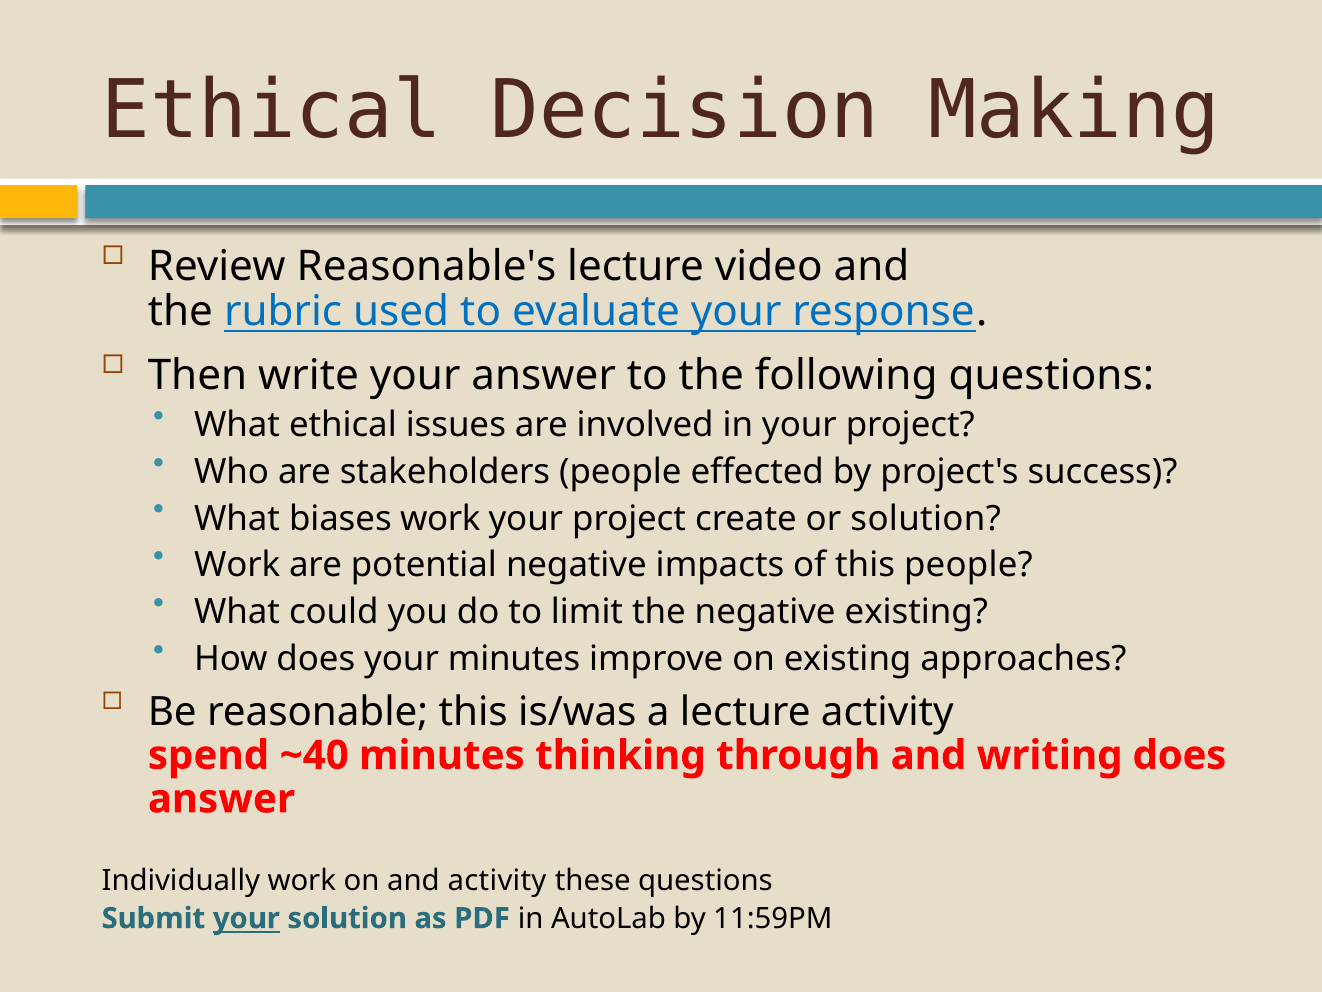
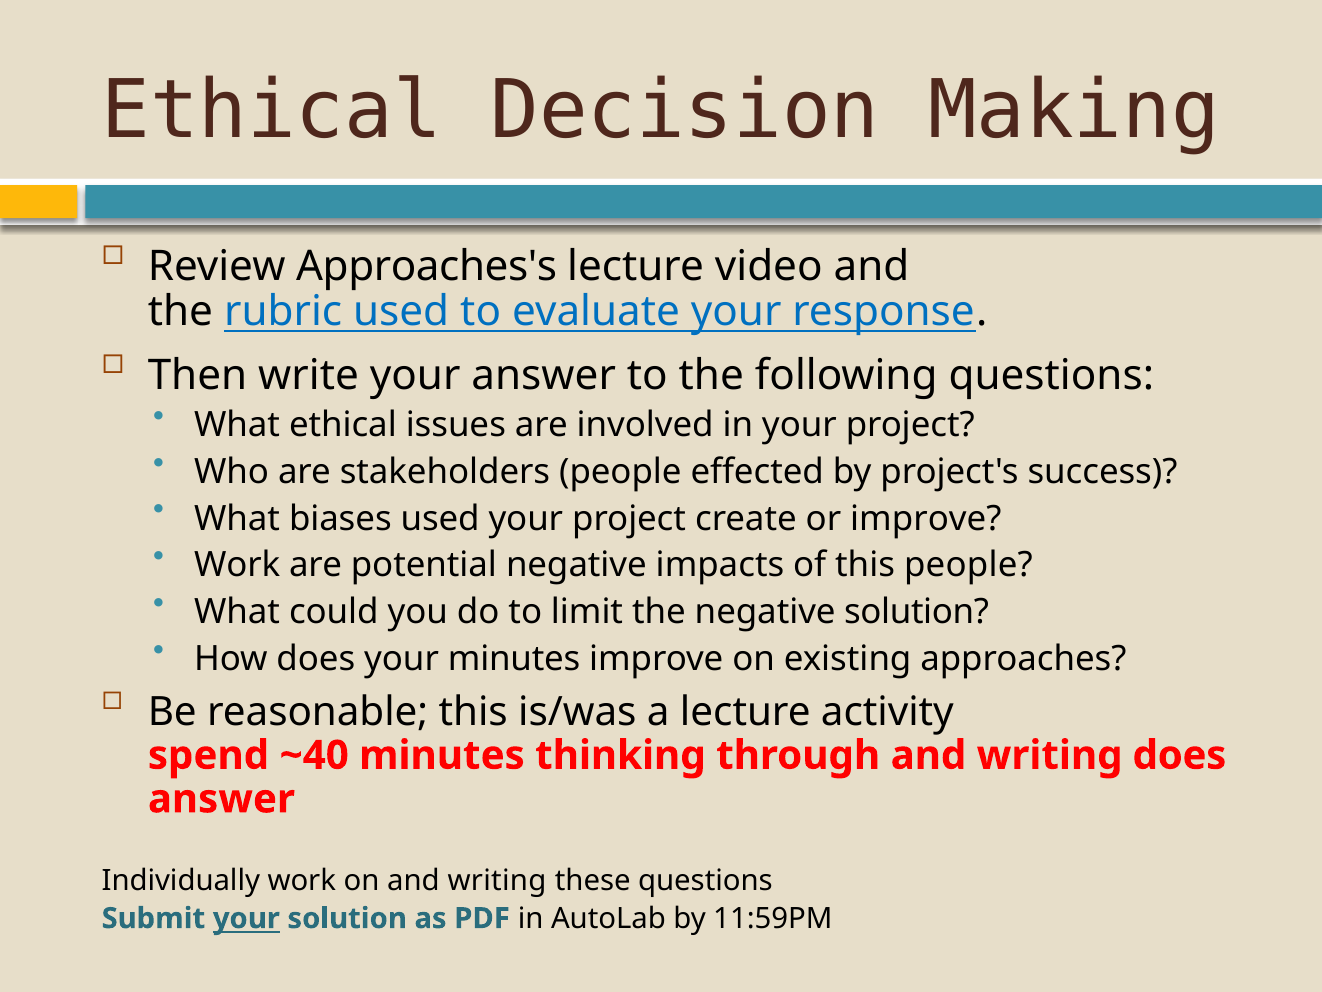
Reasonable's: Reasonable's -> Approaches's (427, 266)
biases work: work -> used (440, 518)
or solution: solution -> improve (926, 518)
negative existing: existing -> solution (917, 612)
on and activity: activity -> writing (497, 880)
